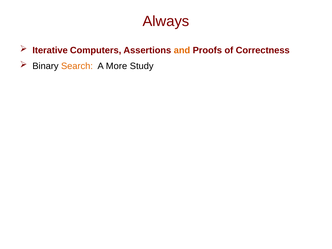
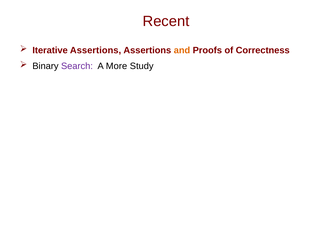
Always: Always -> Recent (166, 21)
Iterative Computers: Computers -> Assertions (96, 50)
Search colour: orange -> purple (77, 66)
